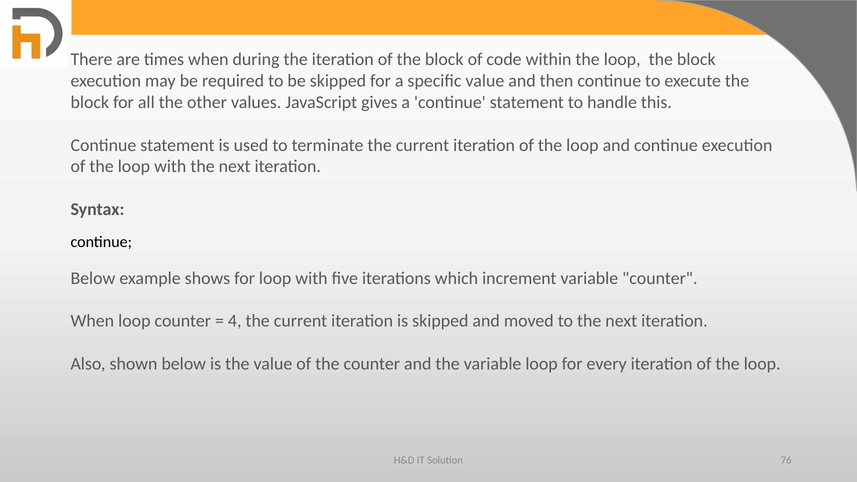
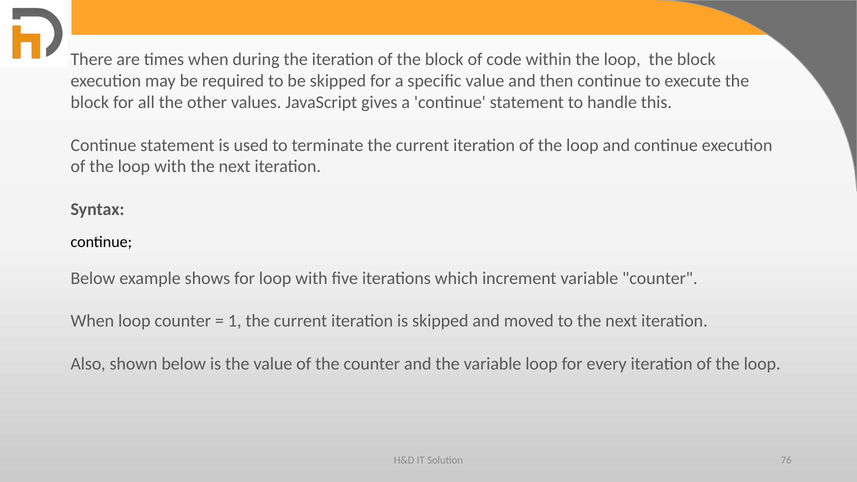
4: 4 -> 1 (235, 321)
